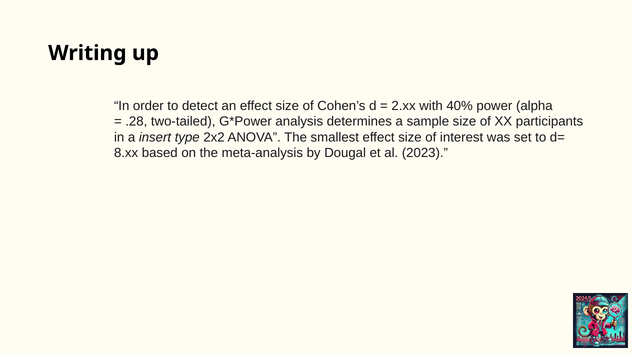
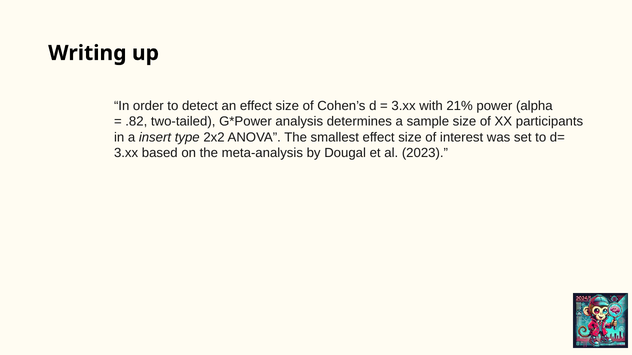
2.xx: 2.xx -> 3.xx (404, 106)
40%: 40% -> 21% (460, 106)
.28: .28 -> .82 (136, 122)
8.xx: 8.xx -> 3.xx (126, 153)
